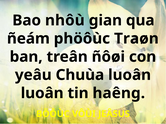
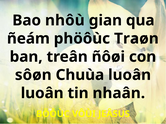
yeâu: yeâu -> sôøn (33, 75)
haêng: haêng -> nhaân (119, 93)
